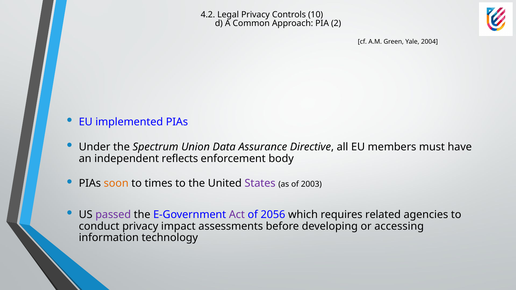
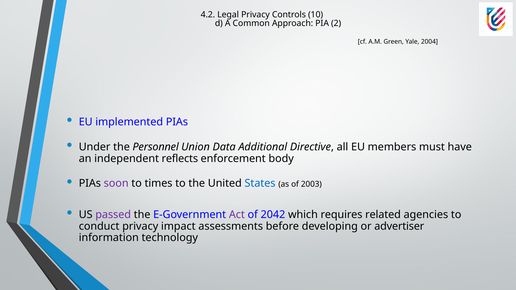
Spectrum: Spectrum -> Personnel (156, 147)
Assurance: Assurance -> Additional (263, 147)
soon colour: orange -> purple (116, 184)
States colour: purple -> blue (260, 184)
2056: 2056 -> 2042 (273, 215)
accessing: accessing -> advertiser (399, 226)
